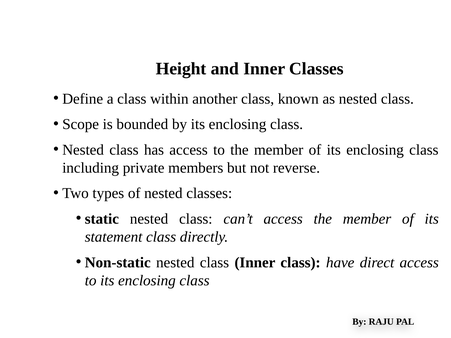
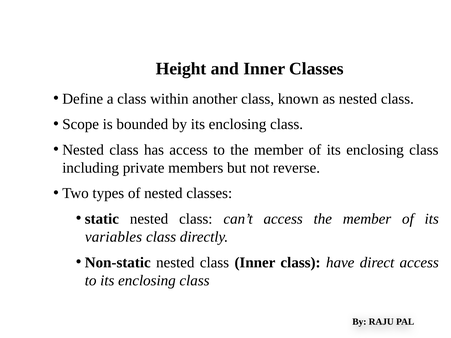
statement: statement -> variables (114, 237)
